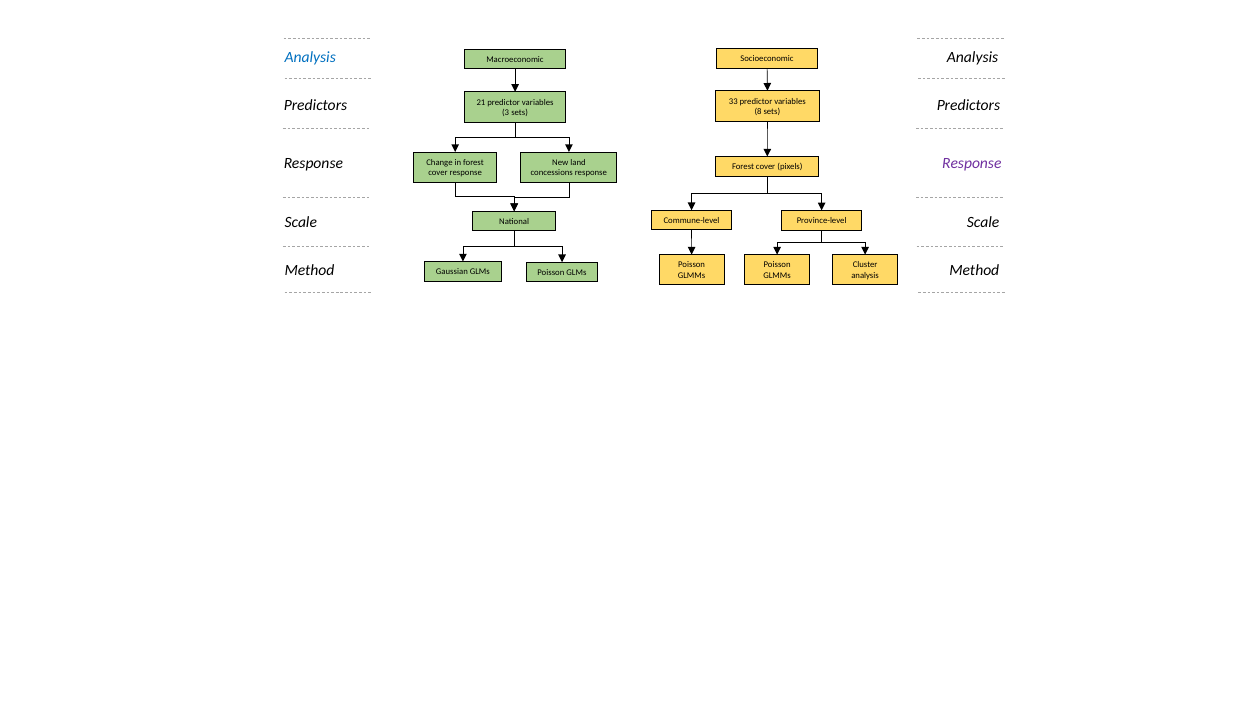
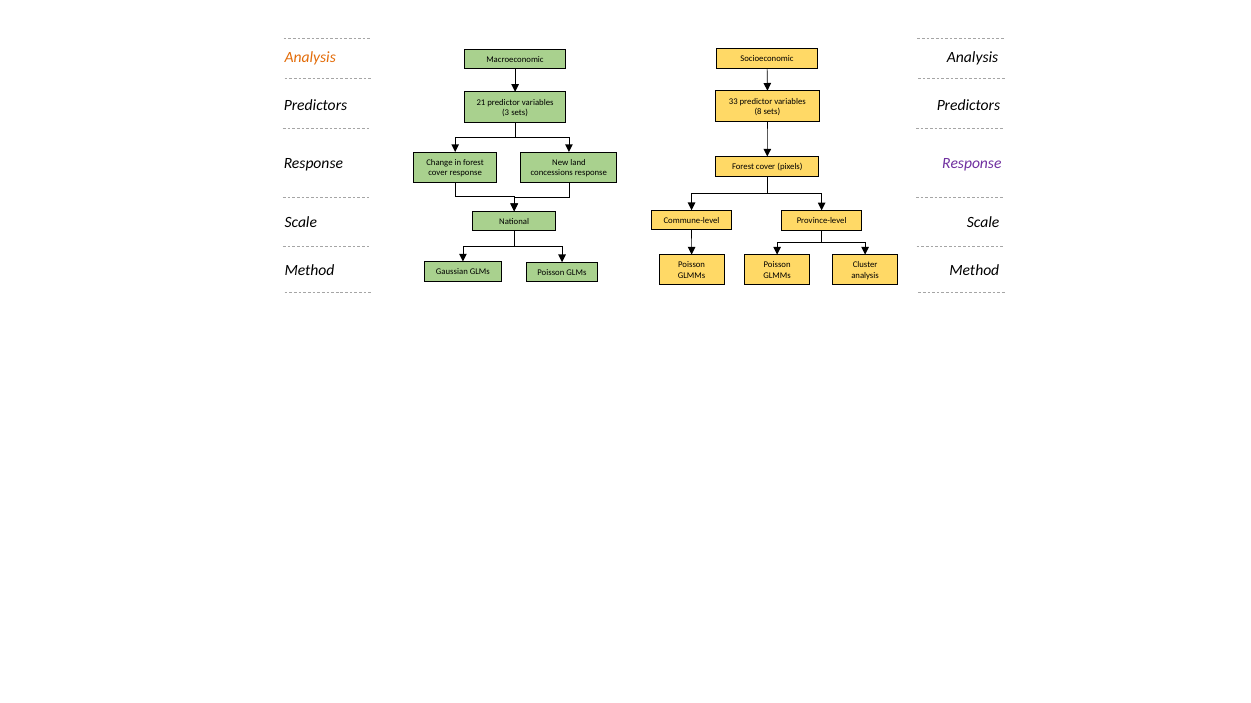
Analysis colour: blue -> orange (310, 57)
